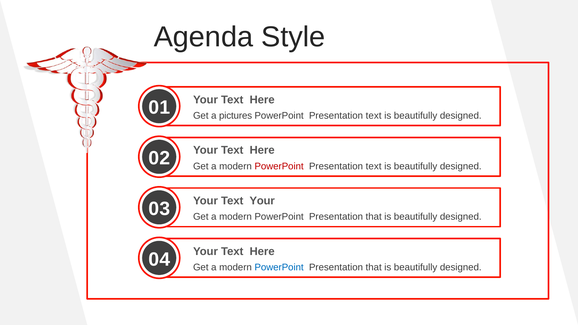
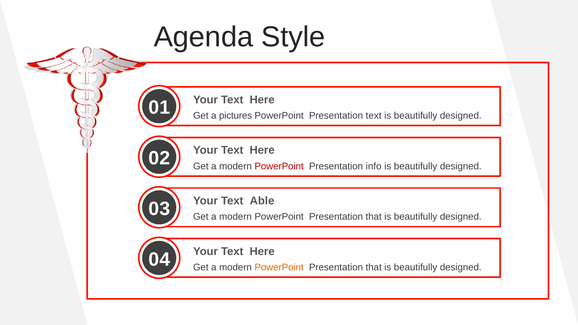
text: text -> info (374, 166)
Text Your: Your -> Able (262, 201)
PowerPoint colour: blue -> orange (279, 267)
